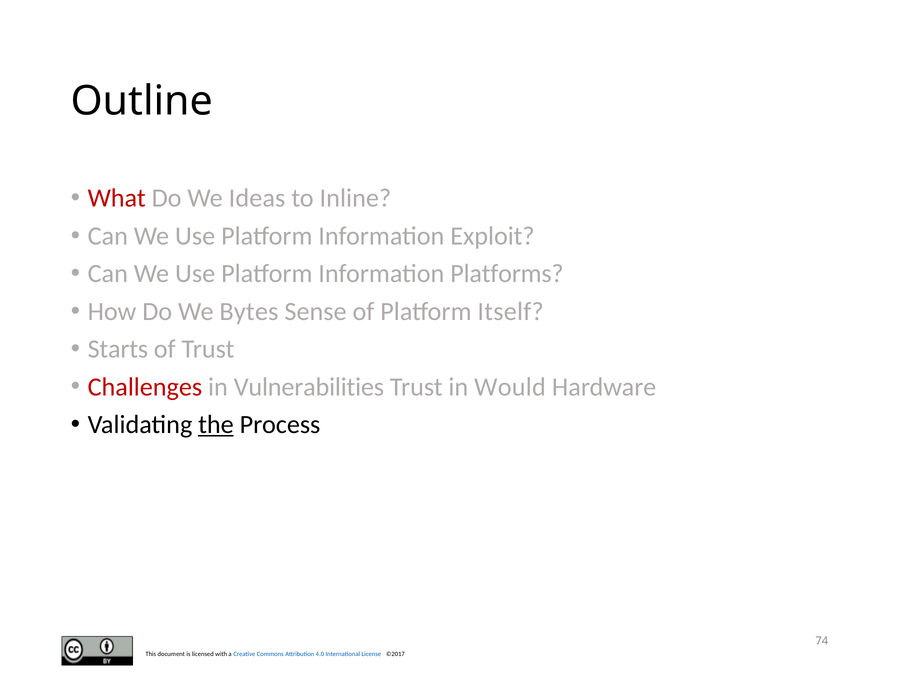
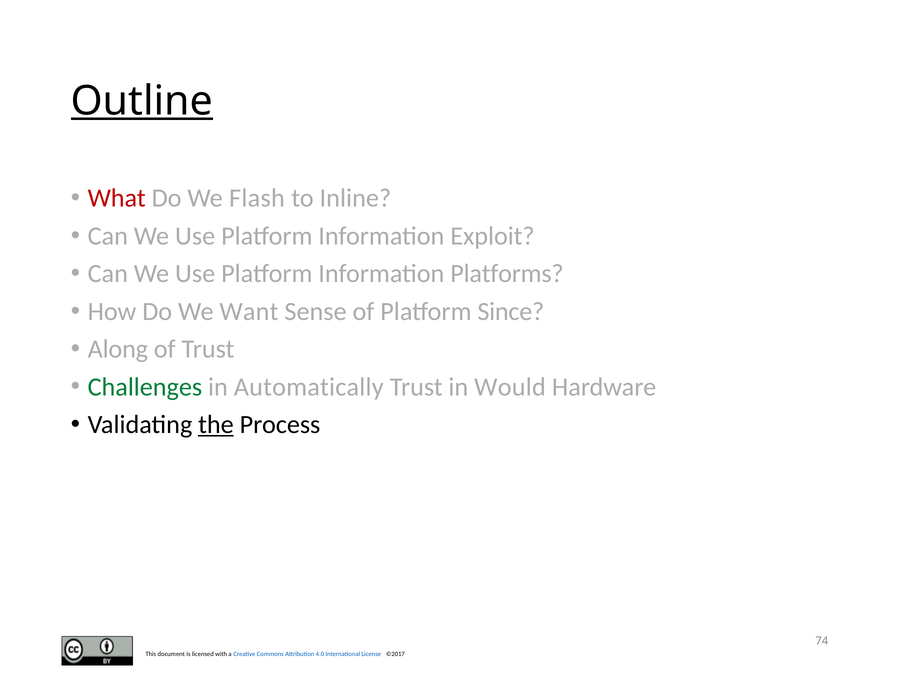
Outline underline: none -> present (142, 101)
Ideas: Ideas -> Flash (257, 198)
Bytes: Bytes -> Want (249, 311)
Itself: Itself -> Since (511, 311)
Starts: Starts -> Along (118, 349)
Challenges colour: red -> green (145, 386)
Vulnerabilities: Vulnerabilities -> Automatically (309, 386)
